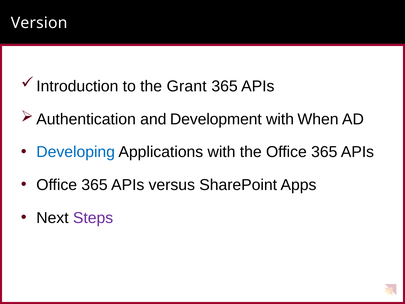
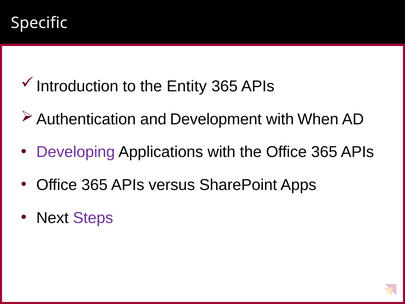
Version: Version -> Specific (39, 23)
Grant: Grant -> Entity (187, 86)
Developing colour: blue -> purple (76, 152)
